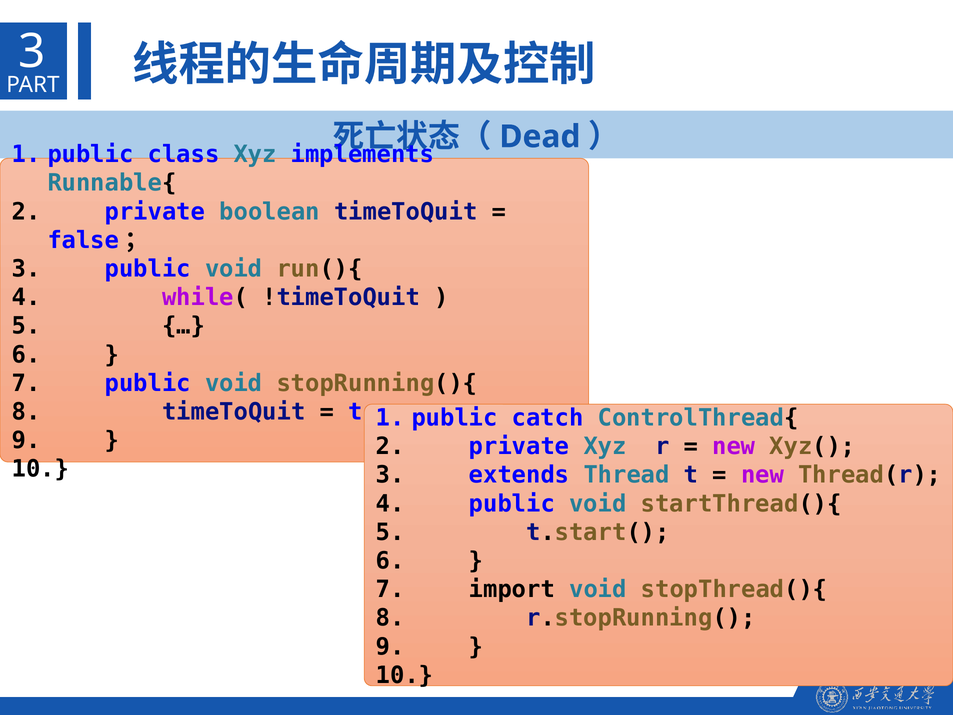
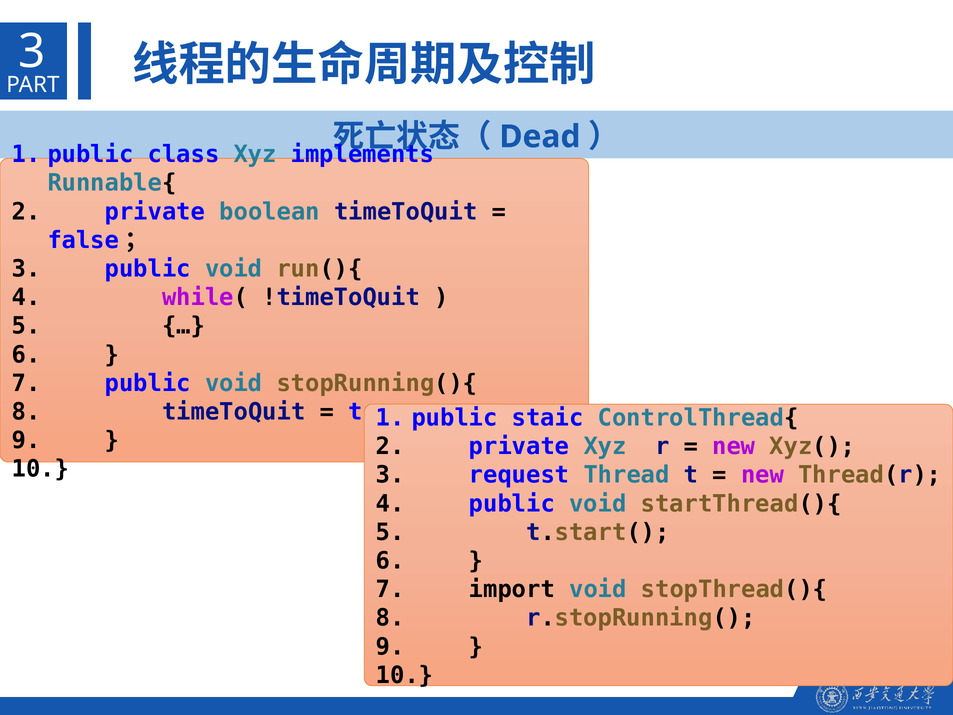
catch: catch -> staic (548, 418)
extends: extends -> request (519, 475)
